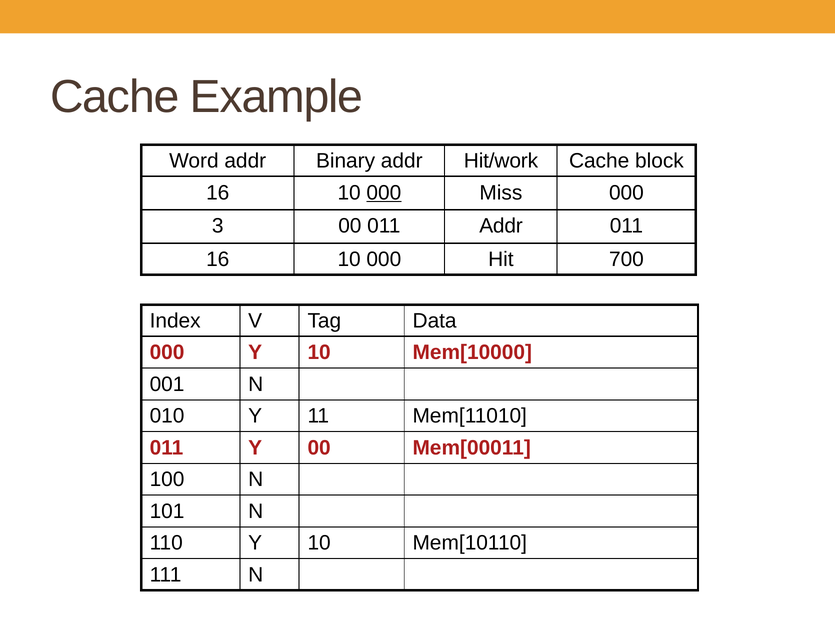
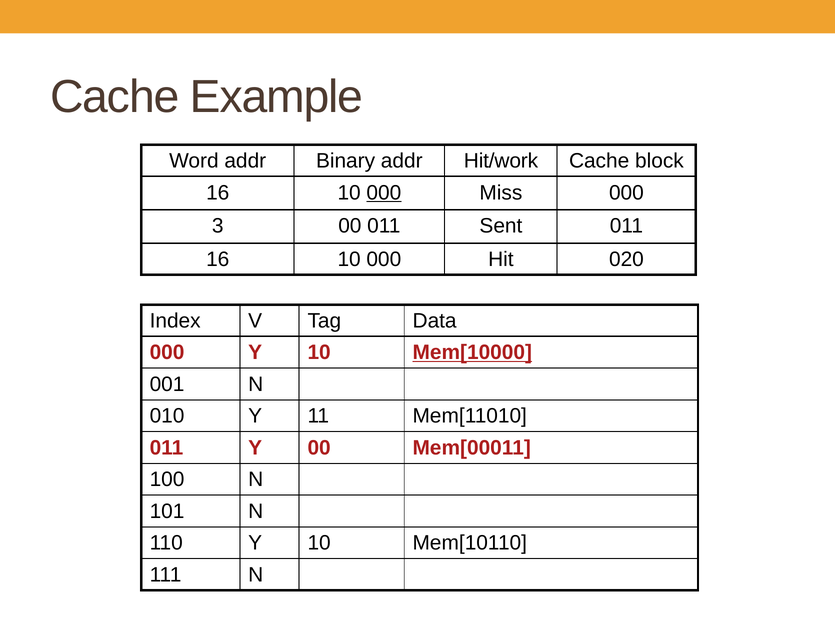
011 Addr: Addr -> Sent (501, 226)
700: 700 -> 020 (626, 259)
Mem[10000 underline: none -> present (472, 353)
